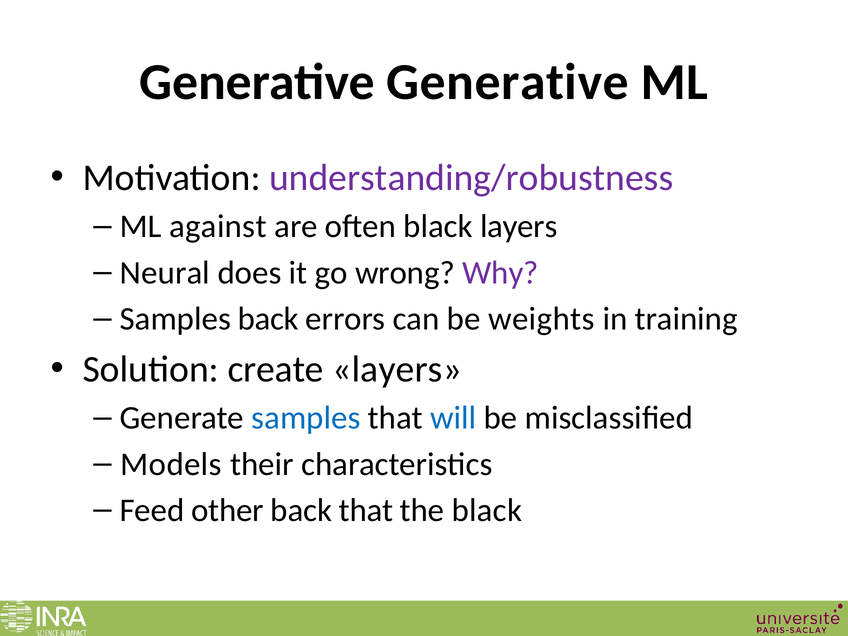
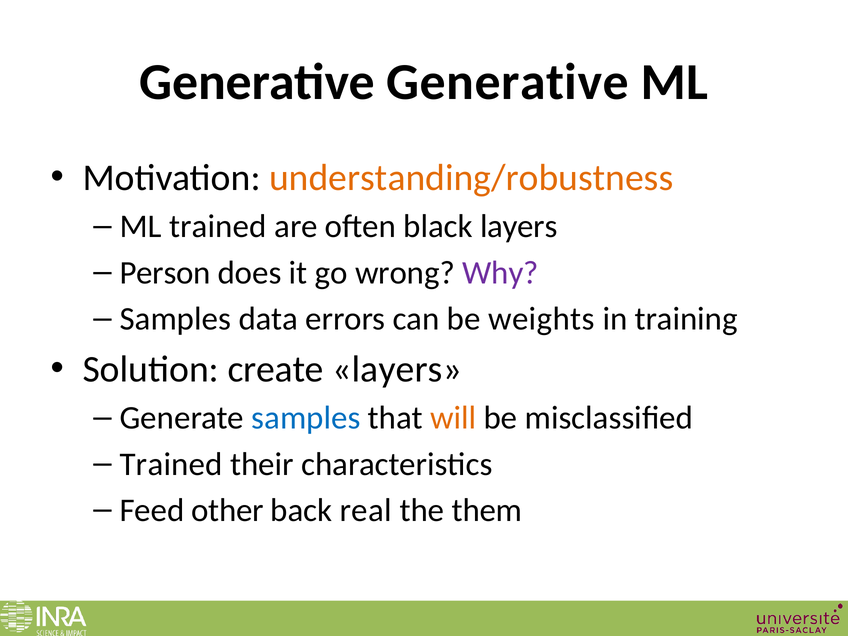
understanding/robustness colour: purple -> orange (471, 178)
ML against: against -> trained (218, 227)
Neural: Neural -> Person (165, 273)
Samples back: back -> data (268, 319)
will colour: blue -> orange (453, 418)
Models: Models -> Trained (171, 464)
back that: that -> real (366, 510)
the black: black -> them (487, 510)
